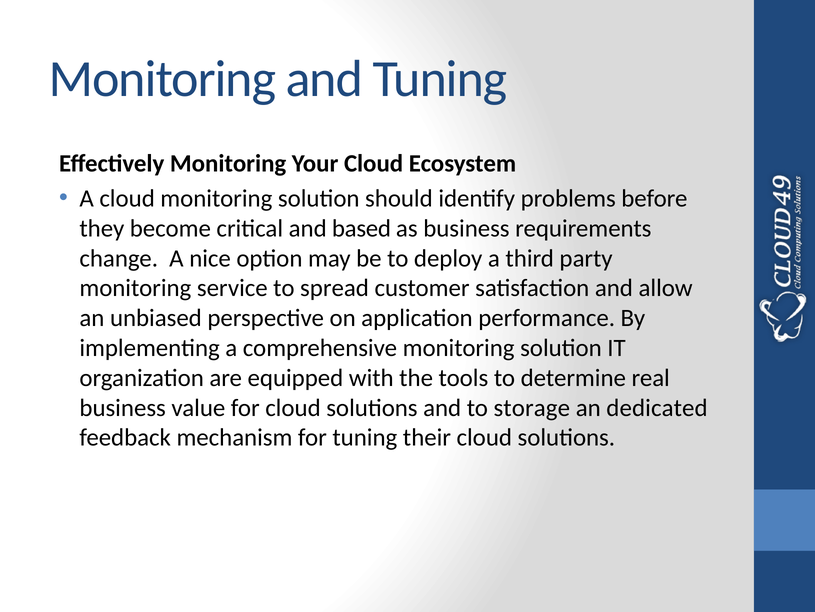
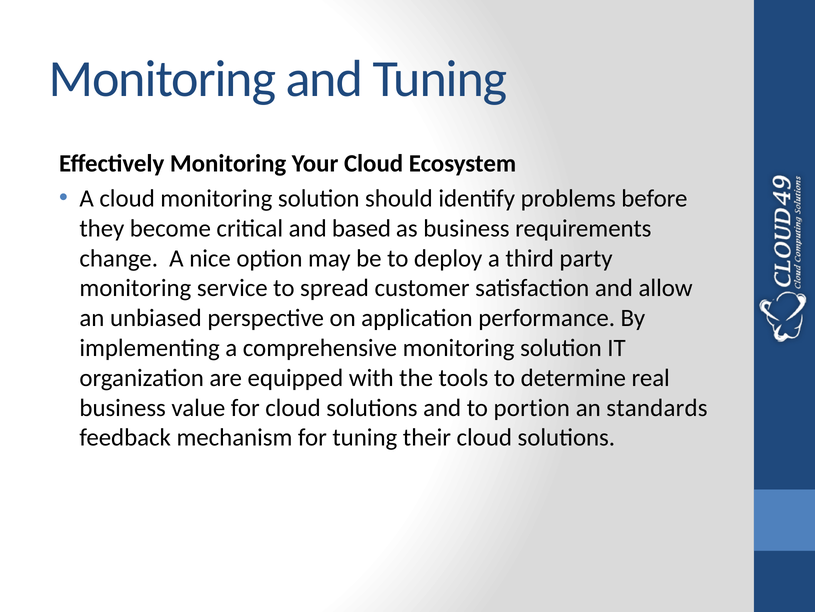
storage: storage -> portion (532, 407)
dedicated: dedicated -> standards (657, 407)
